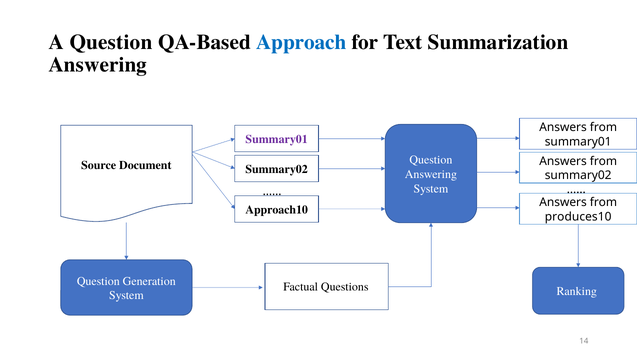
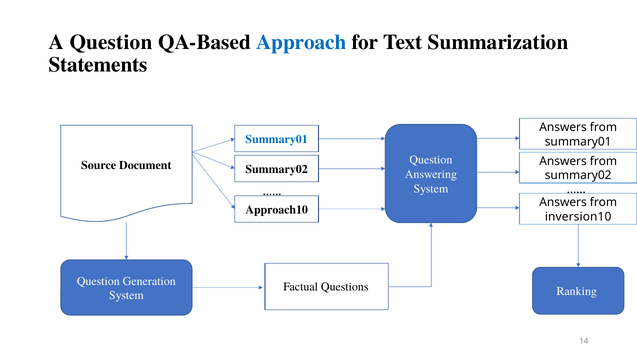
Answering: Answering -> Statements (98, 65)
Summary01 colour: purple -> blue (277, 140)
produces10: produces10 -> inversion10 (578, 217)
